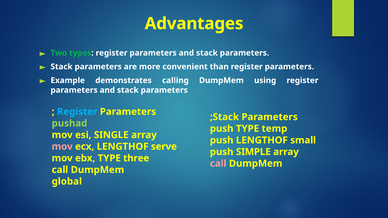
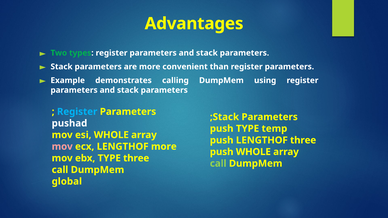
pushad colour: light green -> white (69, 123)
esi SINGLE: SINGLE -> WHOLE (111, 135)
LENGTHOF small: small -> three (303, 140)
LENGTHOF serve: serve -> more (164, 147)
push SIMPLE: SIMPLE -> WHOLE (253, 152)
call colour: pink -> light green (218, 164)
